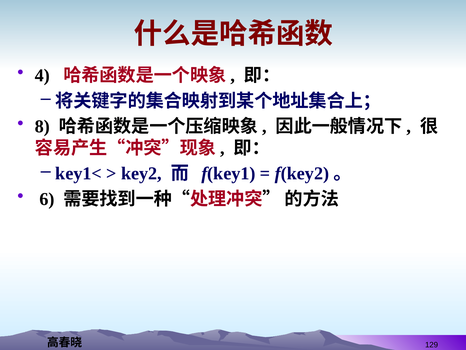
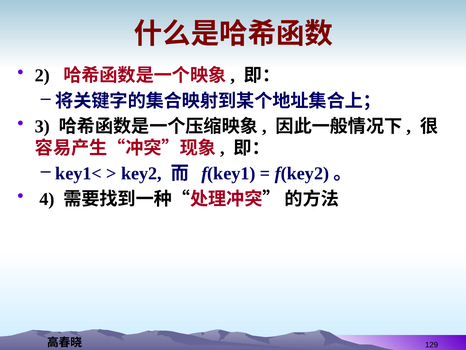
4: 4 -> 2 (42, 75)
8: 8 -> 3 (42, 126)
6: 6 -> 4 (47, 199)
